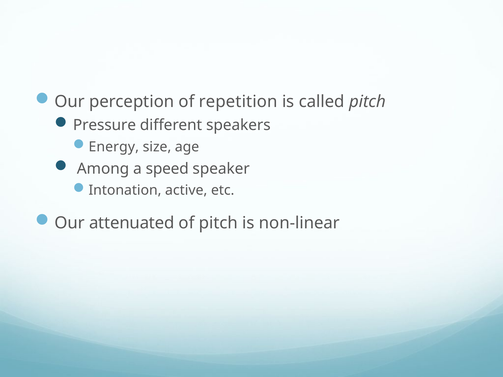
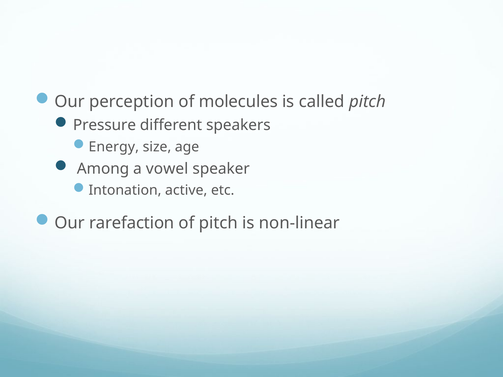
repetition: repetition -> molecules (238, 102)
speed: speed -> vowel (167, 169)
attenuated: attenuated -> rarefaction (132, 223)
